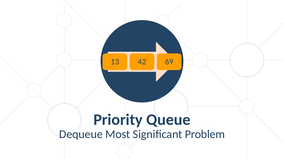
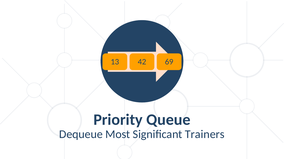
Problem: Problem -> Trainers (205, 135)
